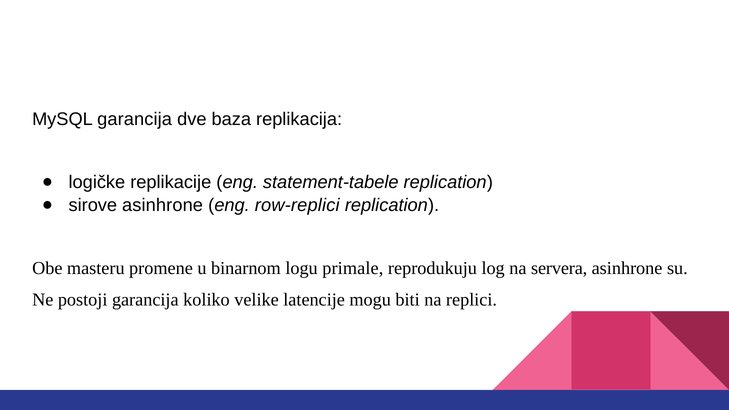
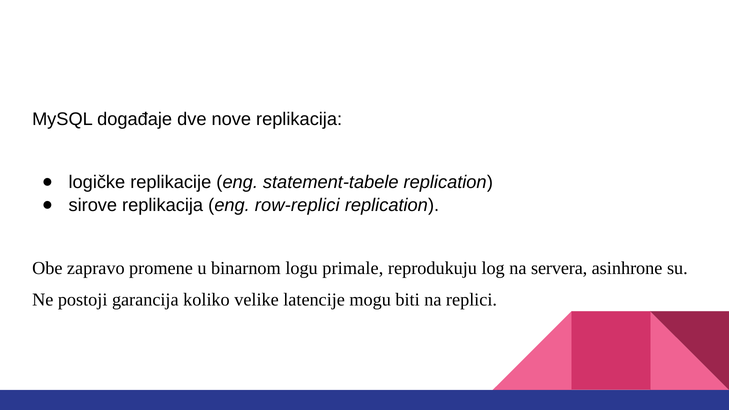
MySQL garancija: garancija -> događaje (135, 119)
baza: baza -> nove (231, 119)
sirove asinhrone: asinhrone -> replikacija (163, 205)
masteru: masteru -> zapravo (96, 268)
